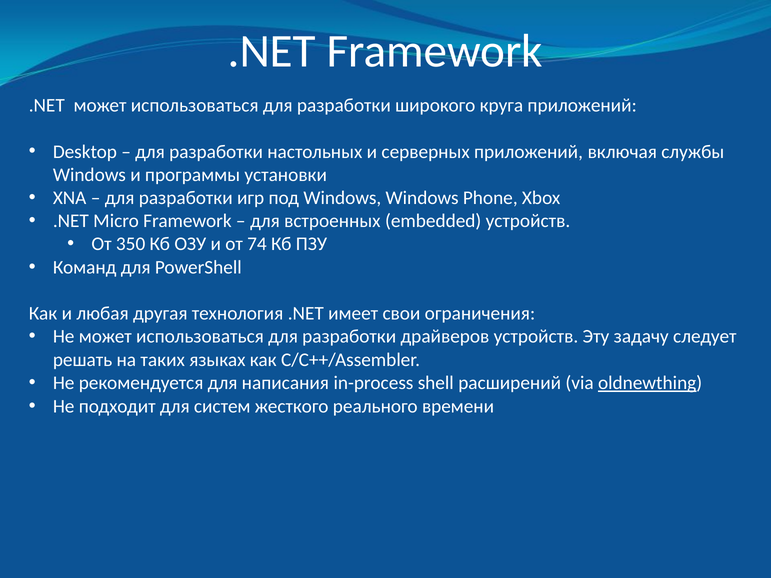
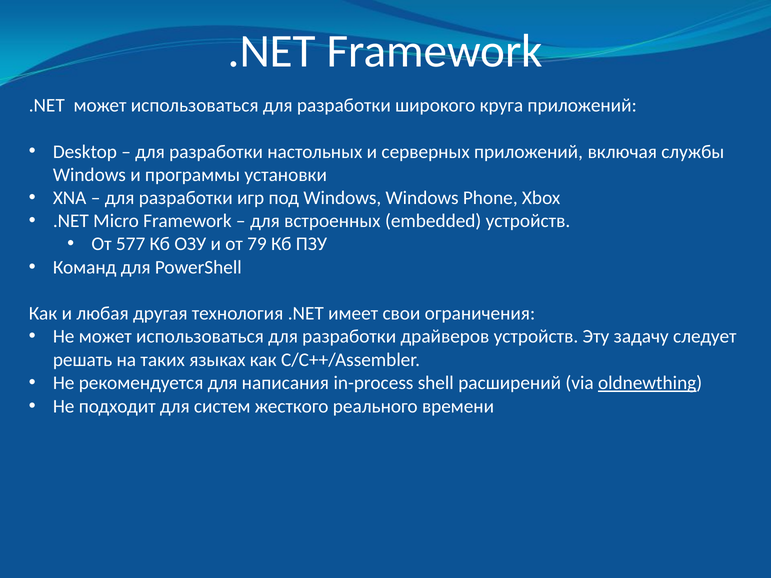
350: 350 -> 577 (131, 244)
74: 74 -> 79 (257, 244)
